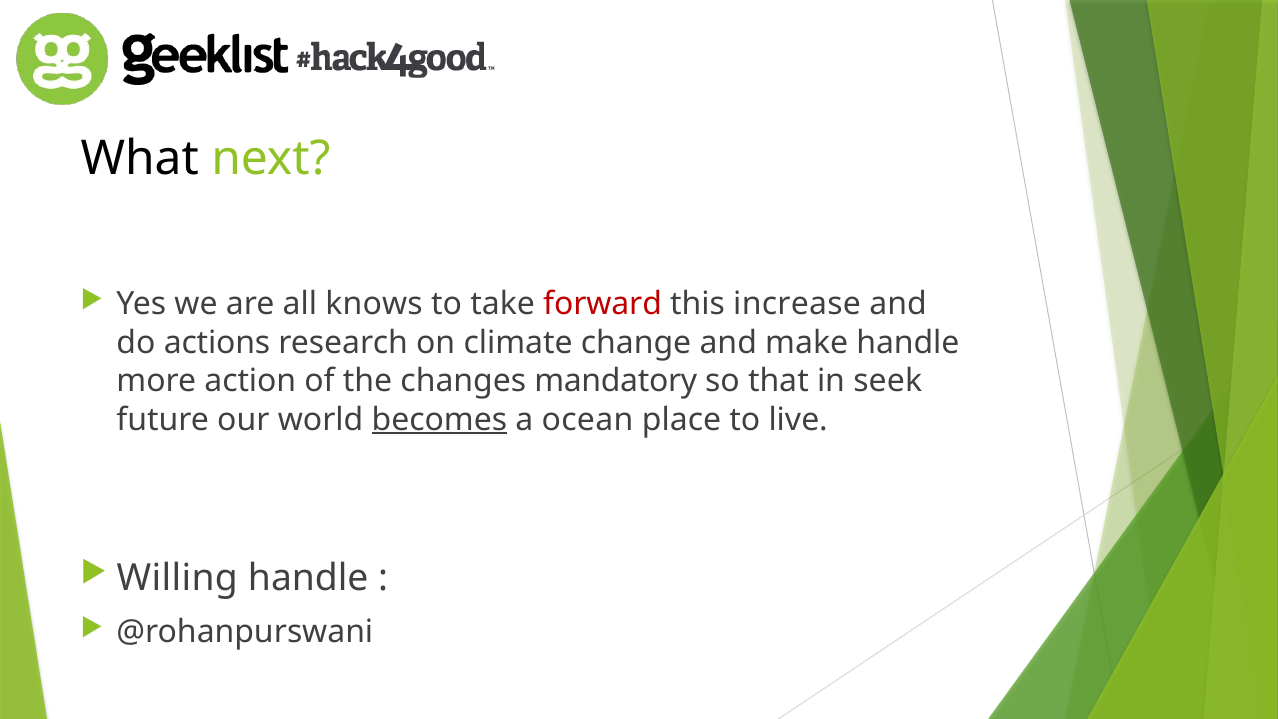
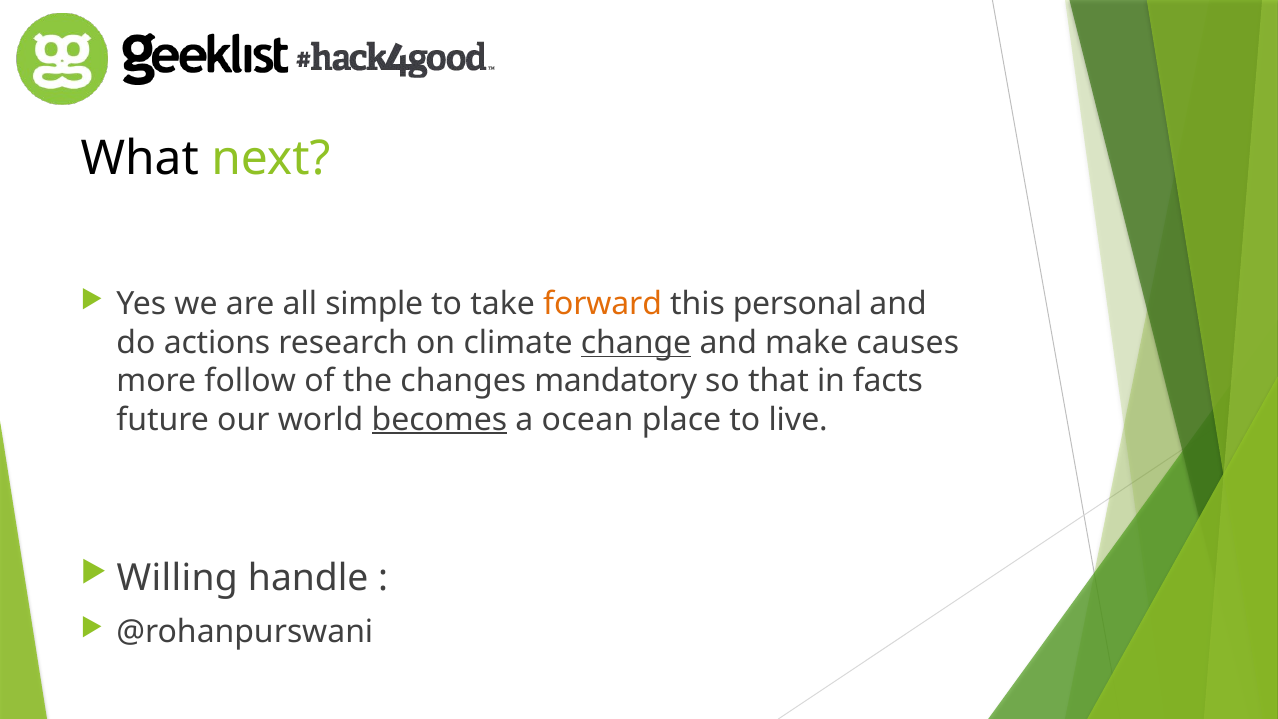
knows: knows -> simple (374, 304)
forward colour: red -> orange (603, 304)
increase: increase -> personal (797, 304)
change underline: none -> present (636, 343)
make handle: handle -> causes (908, 343)
action: action -> follow (250, 381)
seek: seek -> facts (888, 381)
